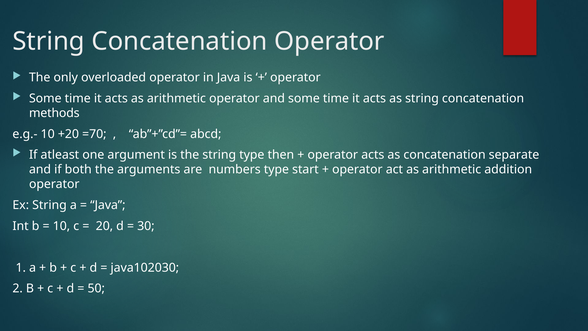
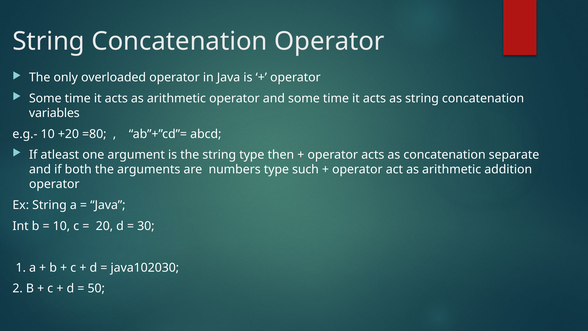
methods: methods -> variables (54, 113)
=70: =70 -> =80 (94, 134)
start: start -> such (305, 169)
